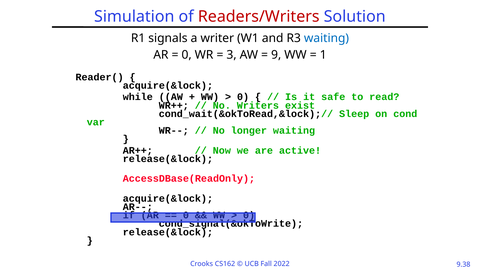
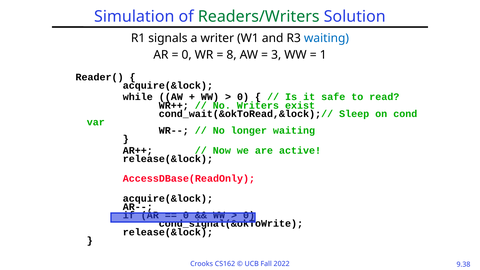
Readers/Writers colour: red -> green (259, 16)
3: 3 -> 8 (232, 55)
9: 9 -> 3 (276, 55)
